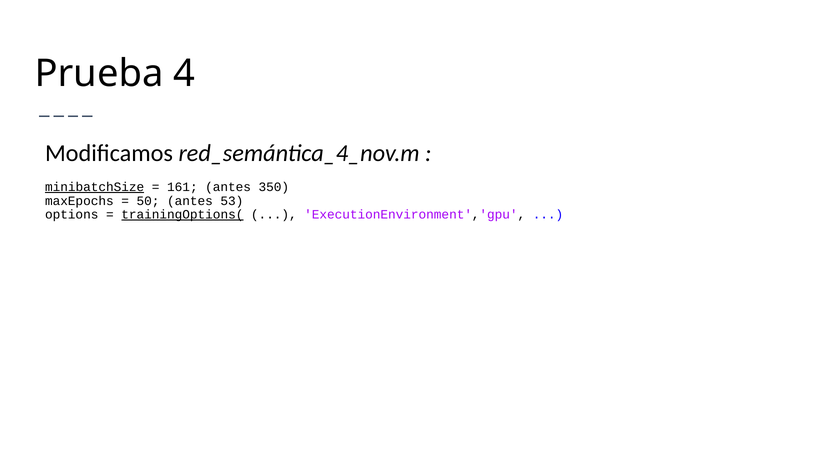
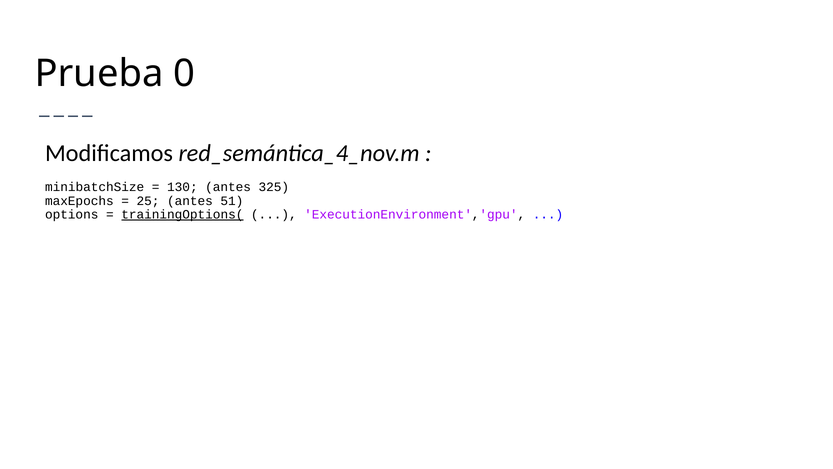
4: 4 -> 0 (184, 74)
minibatchSize underline: present -> none (95, 187)
161: 161 -> 130 (182, 187)
350: 350 -> 325 (274, 187)
50: 50 -> 25 (148, 201)
53: 53 -> 51 (232, 201)
